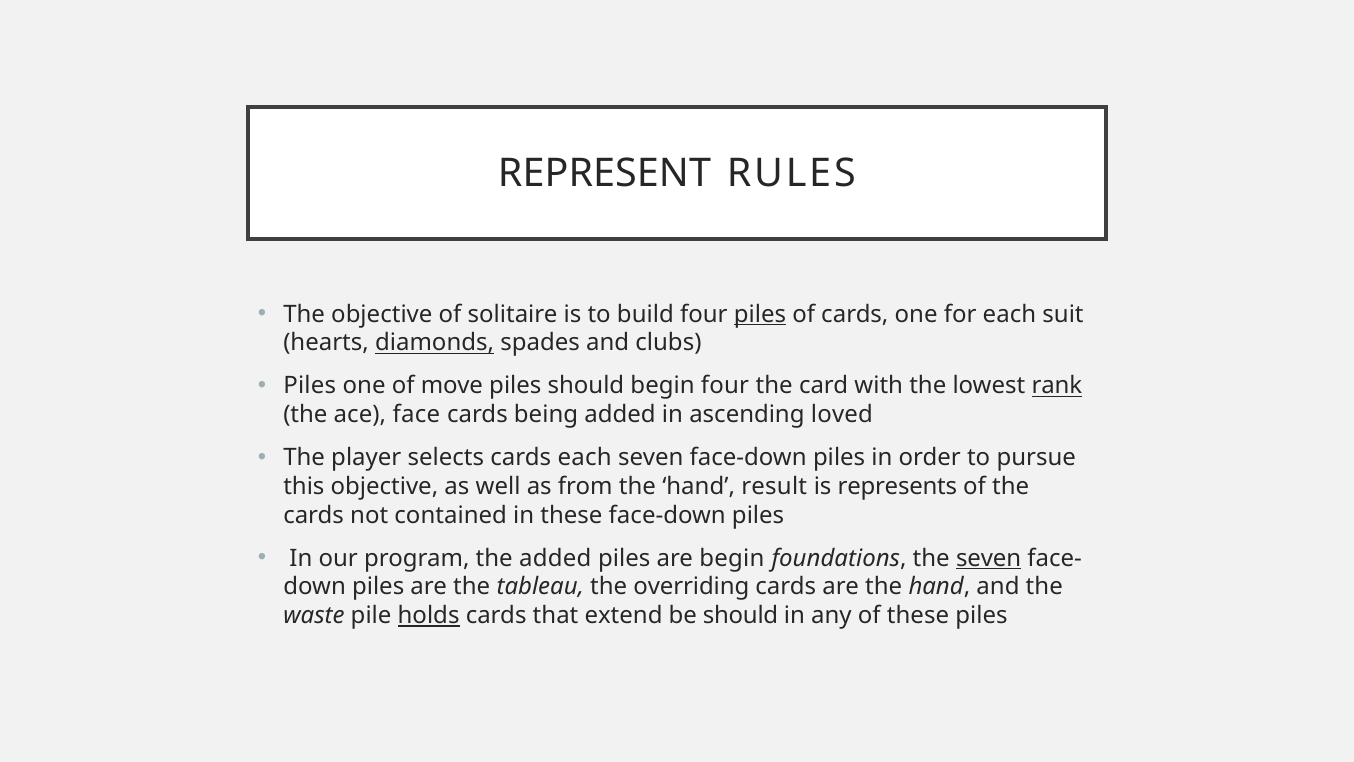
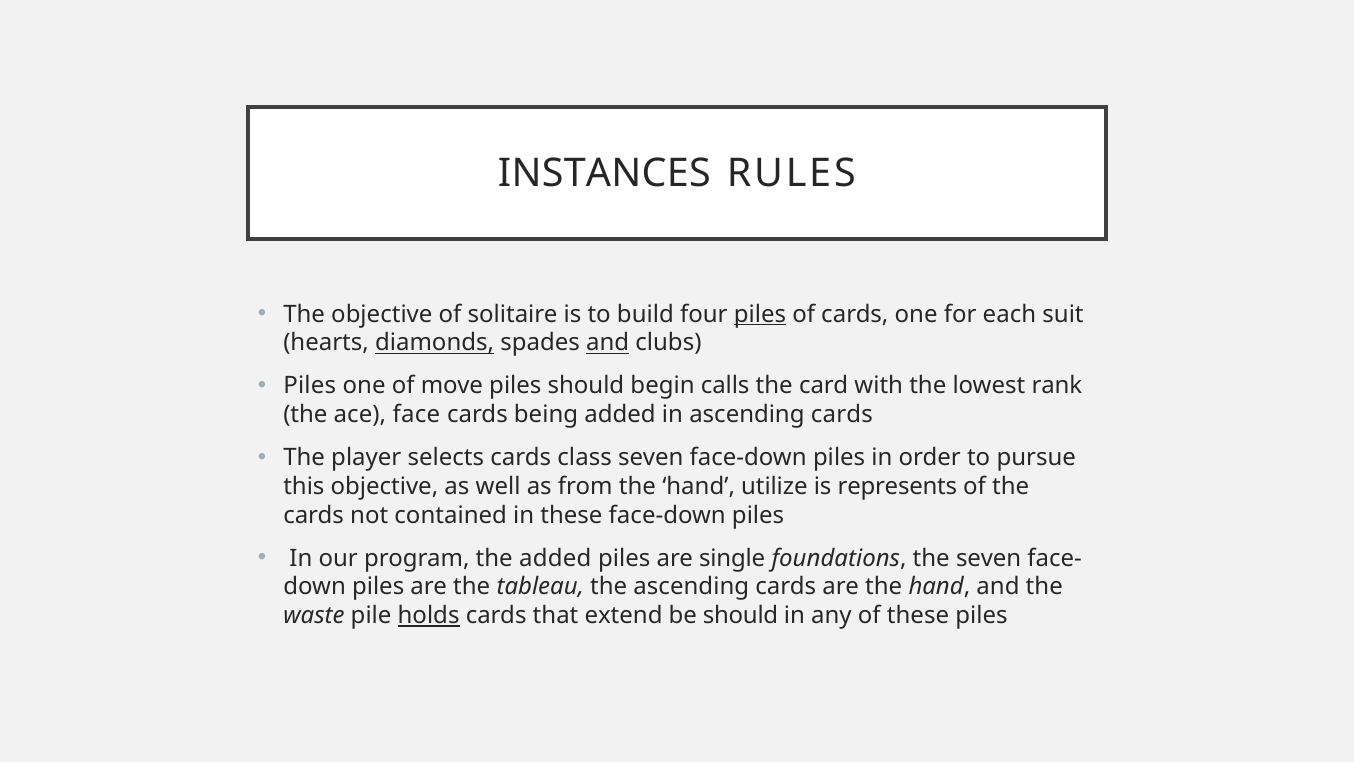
REPRESENT: REPRESENT -> INSTANCES (604, 173)
and underline: none -> present (608, 343)
begin four: four -> calls (725, 386)
rank underline: present -> none (1057, 386)
in ascending loved: loved -> cards (842, 415)
cards each: each -> class (585, 457)
result: result -> utilize (774, 486)
are begin: begin -> single (732, 558)
seven underline: present -> none (989, 558)
the overriding: overriding -> ascending (691, 587)
